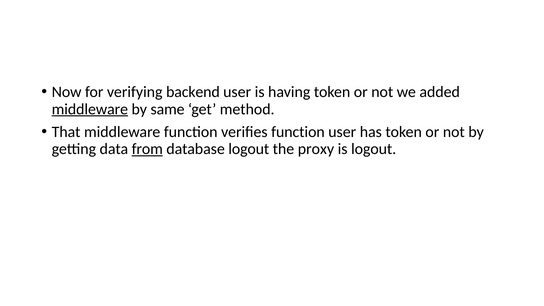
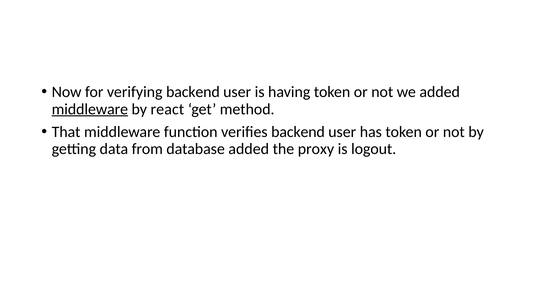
same: same -> react (167, 109)
verifies function: function -> backend (298, 132)
from underline: present -> none (147, 149)
database logout: logout -> added (249, 149)
